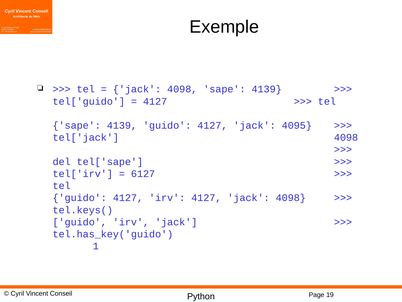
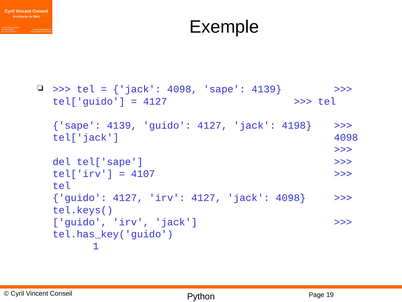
4095: 4095 -> 4198 (297, 125)
6127: 6127 -> 4107 (143, 174)
